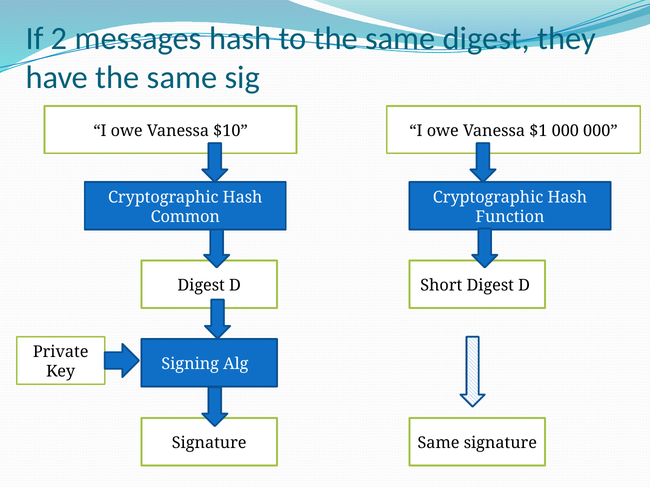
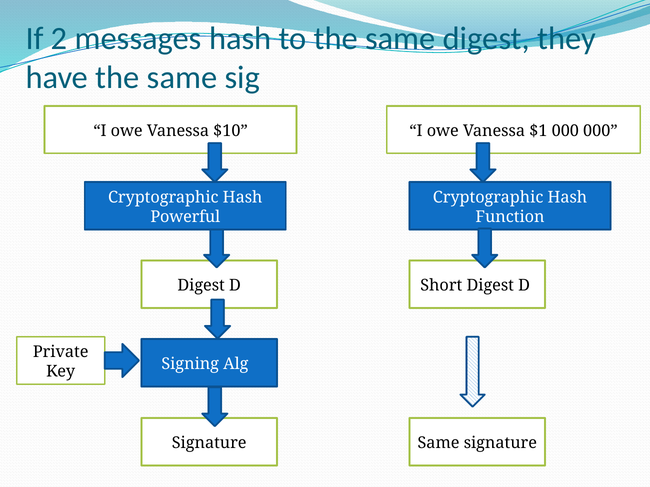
Common: Common -> Powerful (185, 217)
